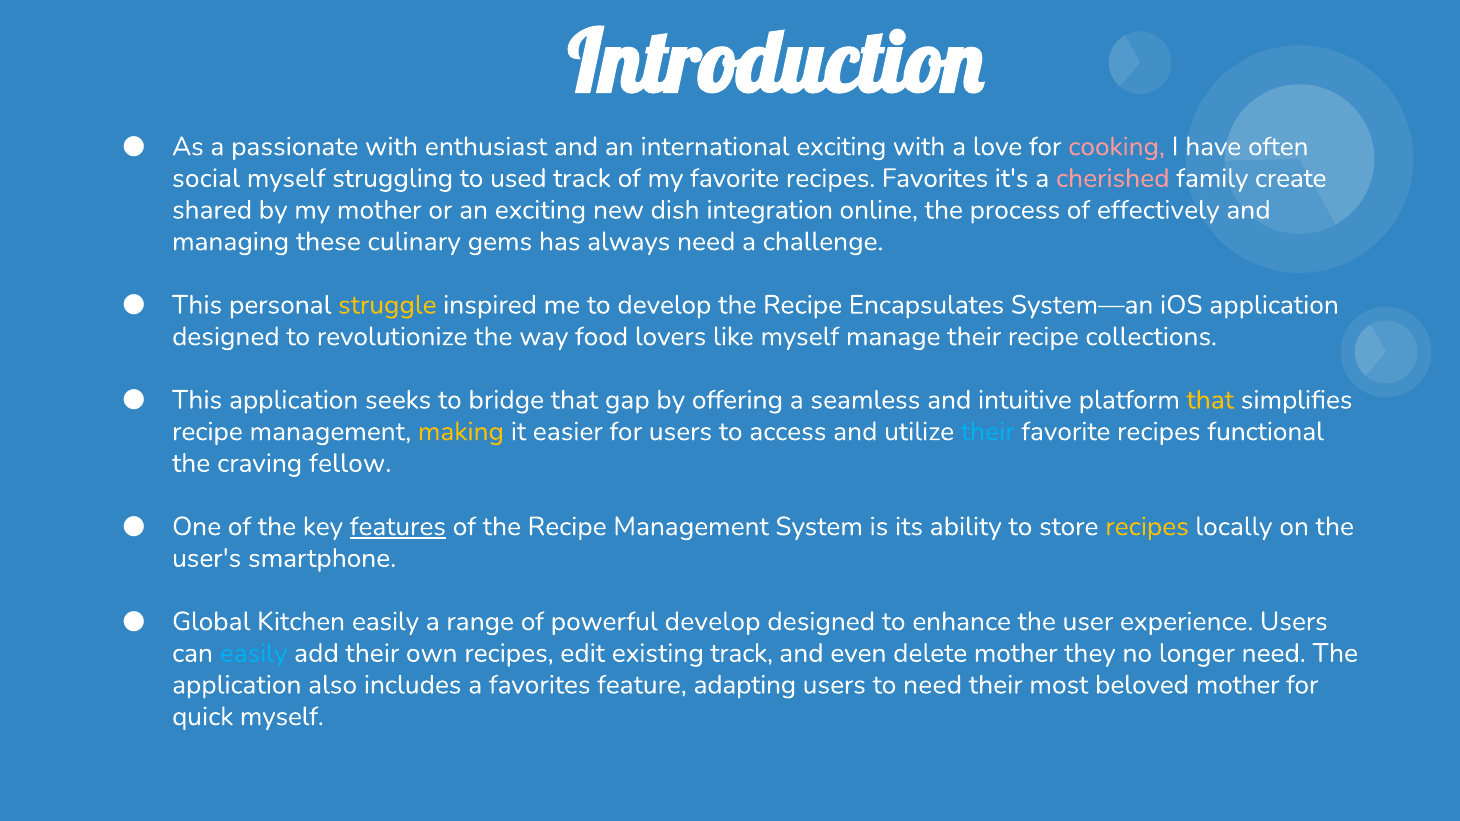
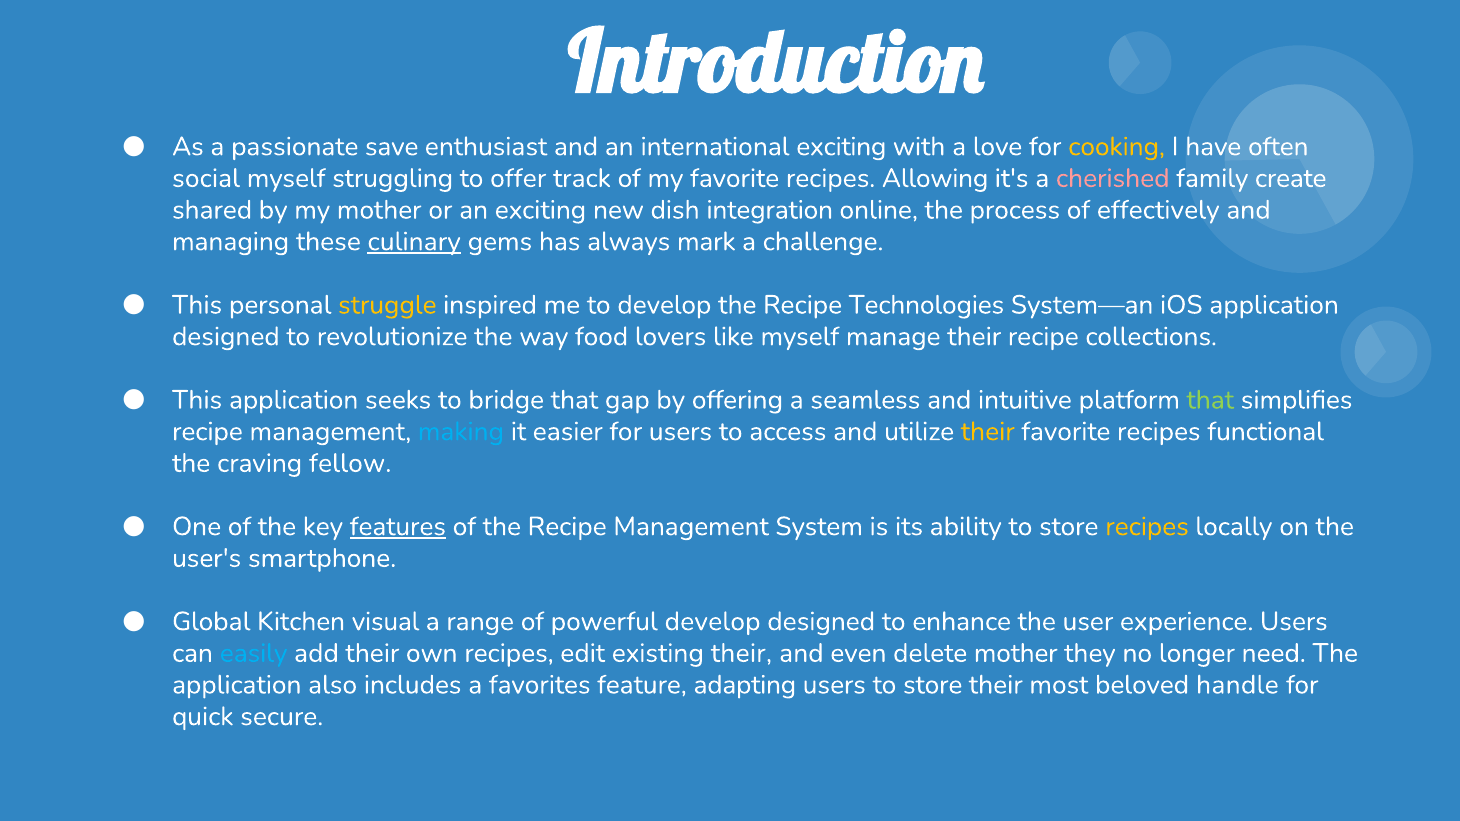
passionate with: with -> save (392, 147)
cooking colour: pink -> yellow (1117, 147)
used: used -> offer (518, 178)
recipes Favorites: Favorites -> Allowing (935, 178)
culinary underline: none -> present (414, 242)
always need: need -> mark (706, 242)
Encapsulates: Encapsulates -> Technologies (926, 305)
that colour: yellow -> light green (1210, 400)
making colour: yellow -> light blue (461, 432)
their colour: light blue -> yellow (988, 432)
Kitchen easily: easily -> visual (386, 622)
existing track: track -> their (741, 653)
users to need: need -> store (933, 685)
beloved mother: mother -> handle (1237, 685)
quick myself: myself -> secure (282, 717)
